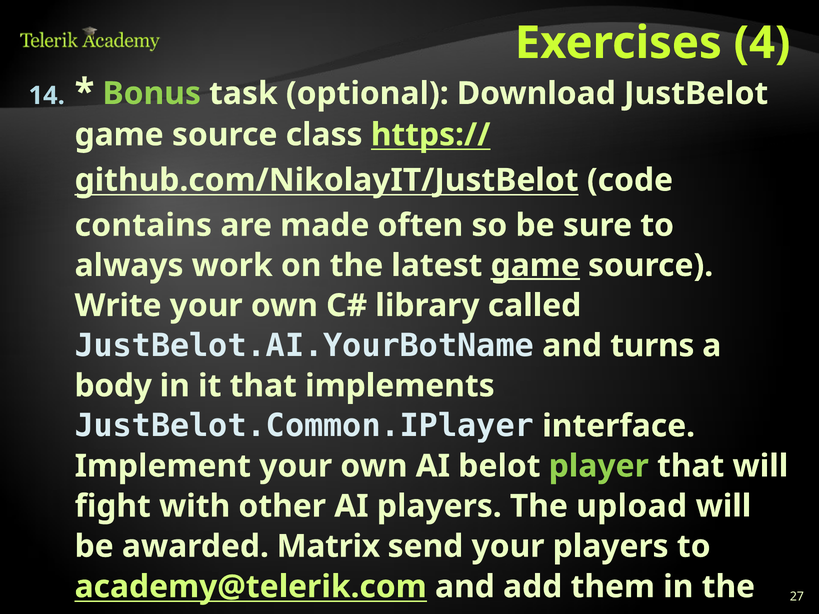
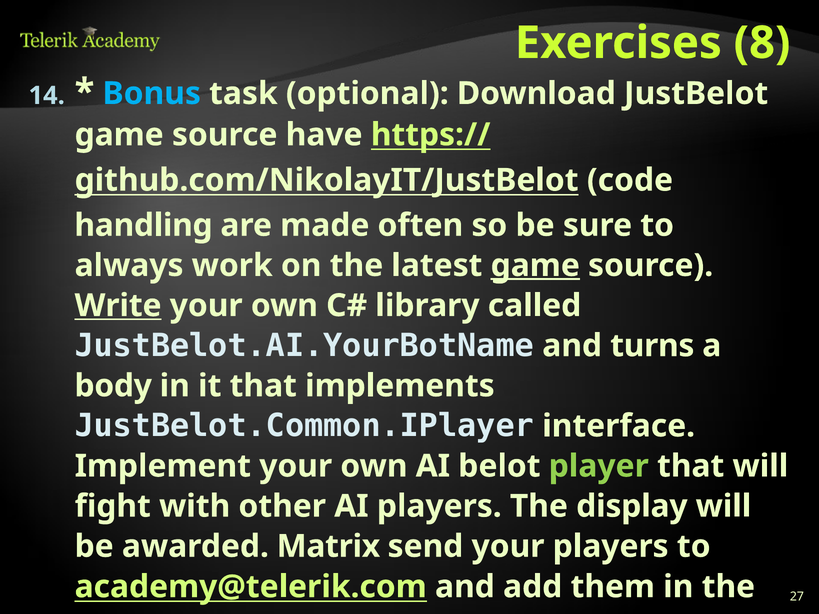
4: 4 -> 8 (762, 43)
Bonus colour: light green -> light blue (152, 94)
class: class -> have (324, 135)
contains: contains -> handling (144, 225)
Write underline: none -> present (118, 306)
The upload: upload -> display (632, 506)
